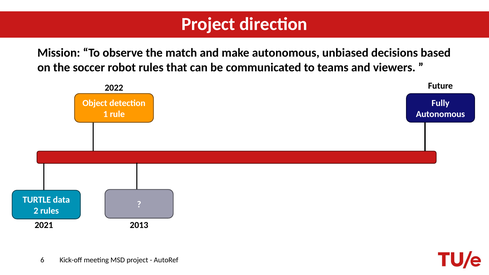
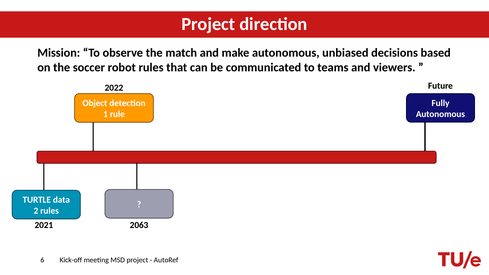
2013: 2013 -> 2063 (139, 225)
